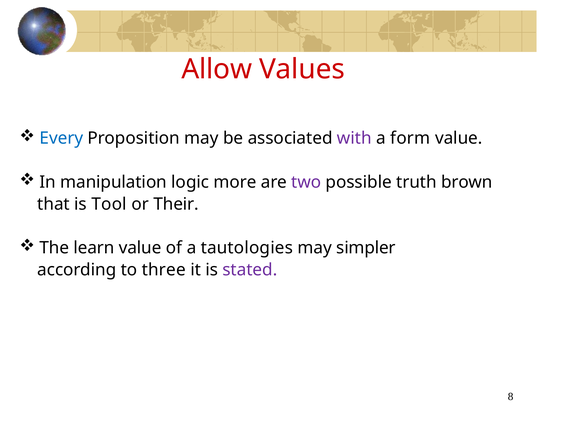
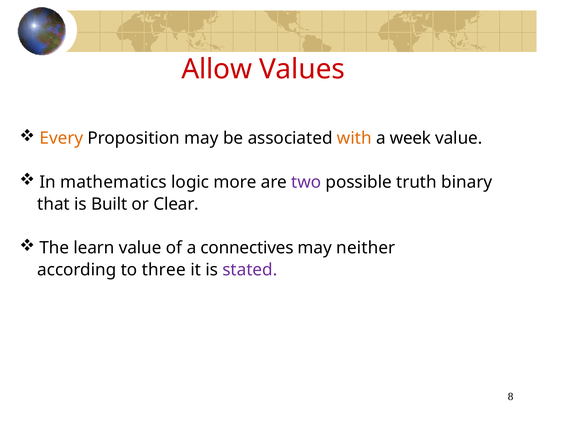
Every colour: blue -> orange (61, 138)
with colour: purple -> orange (354, 138)
form: form -> week (410, 138)
manipulation: manipulation -> mathematics (113, 182)
brown: brown -> binary (467, 182)
Tool: Tool -> Built (109, 204)
Their: Their -> Clear (176, 204)
tautologies: tautologies -> connectives (247, 248)
simpler: simpler -> neither (366, 248)
